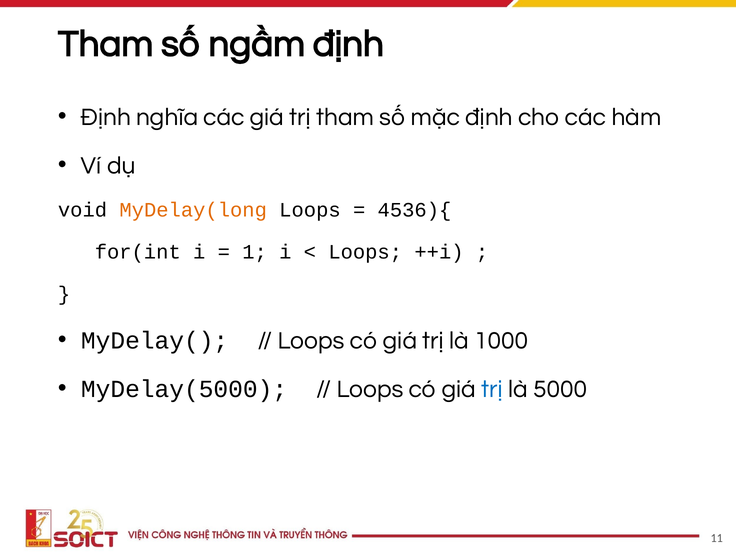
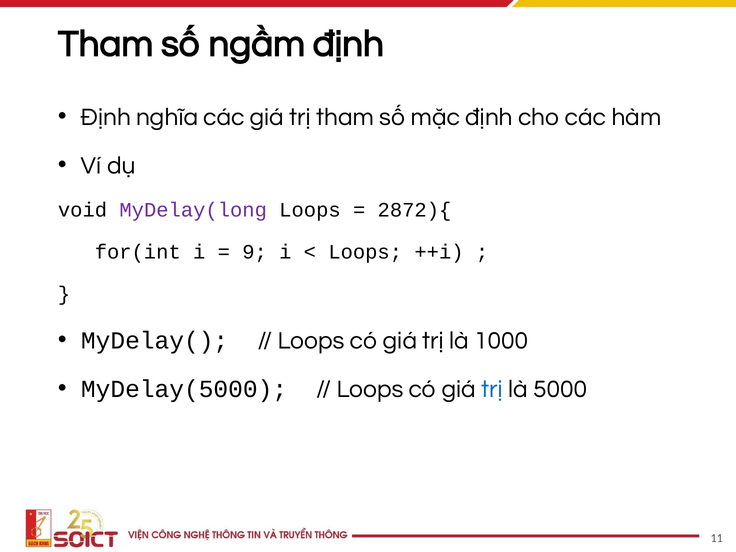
MyDelay(long colour: orange -> purple (193, 210)
4536){: 4536){ -> 2872){ (414, 210)
1: 1 -> 9 (255, 252)
